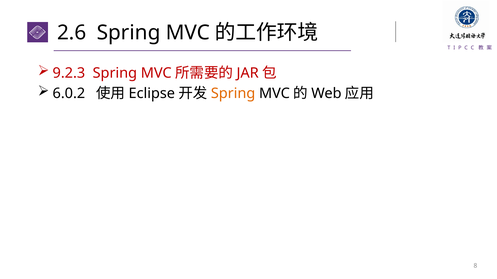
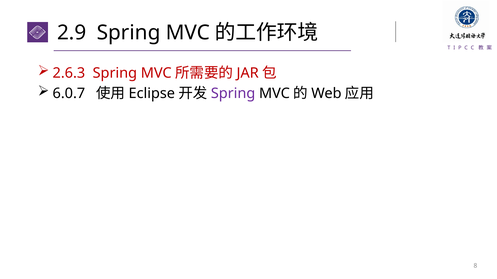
2.6: 2.6 -> 2.9 (72, 33)
9.2.3: 9.2.3 -> 2.6.3 (69, 73)
6.0.2: 6.0.2 -> 6.0.7 (69, 94)
Spring colour: orange -> purple (233, 94)
